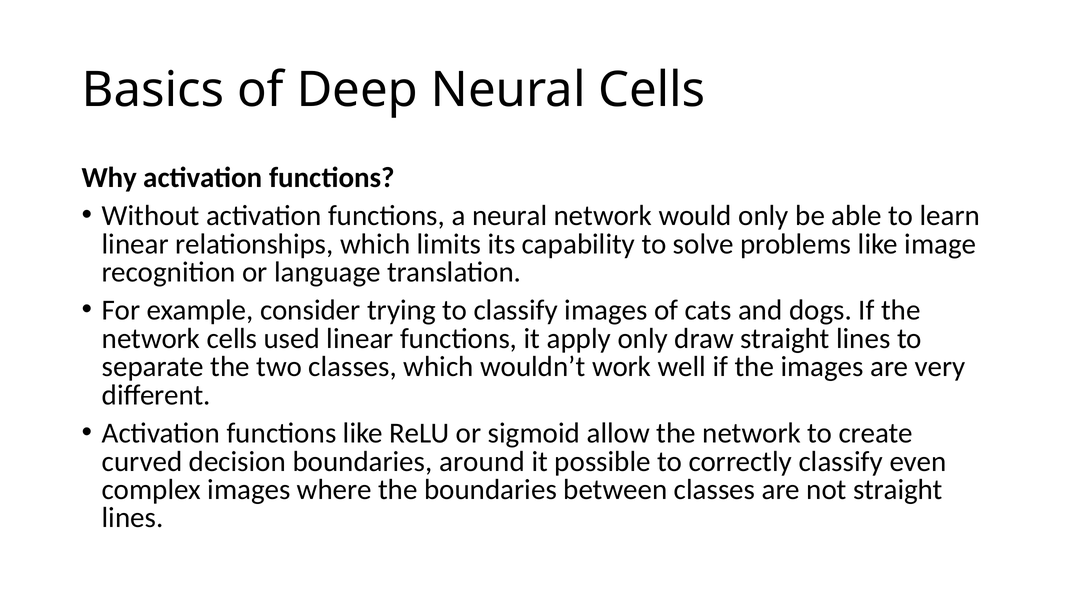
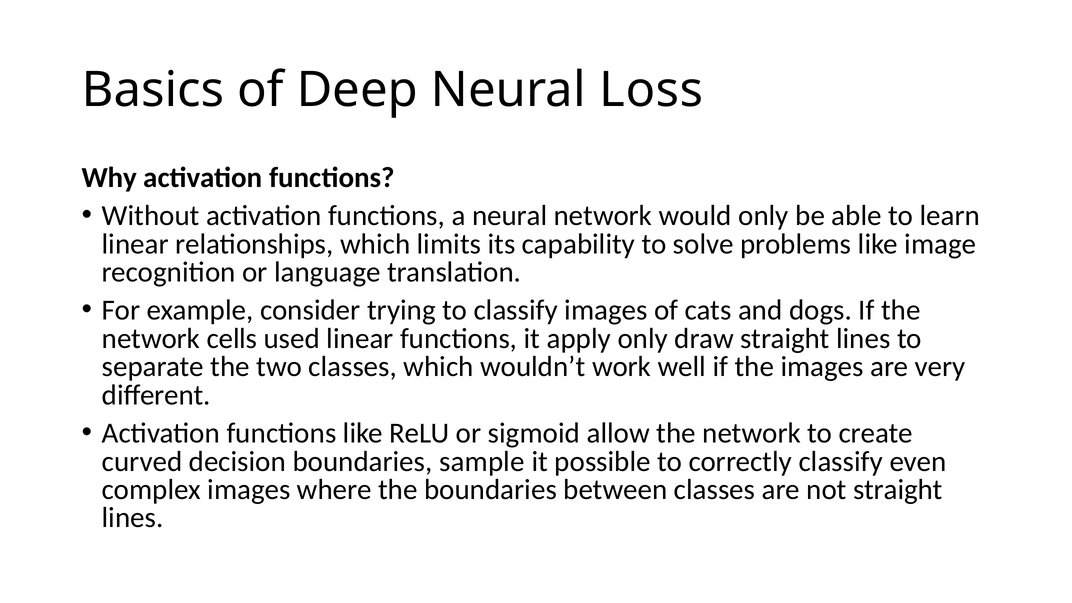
Neural Cells: Cells -> Loss (651, 90)
around: around -> sample (482, 461)
